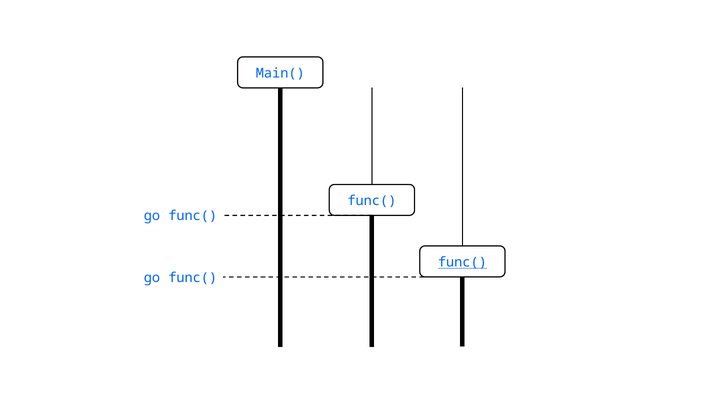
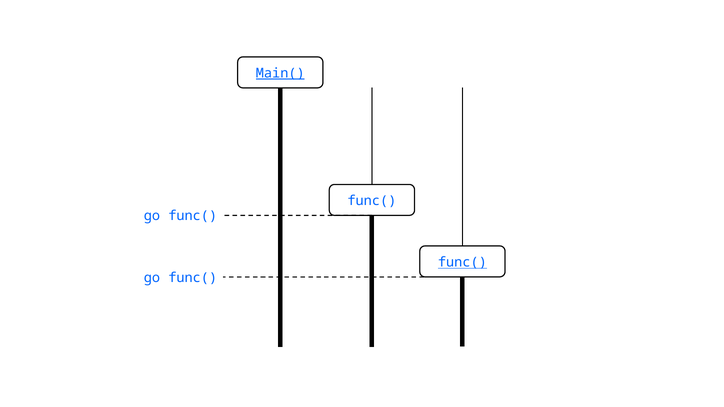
Main( underline: none -> present (280, 73)
